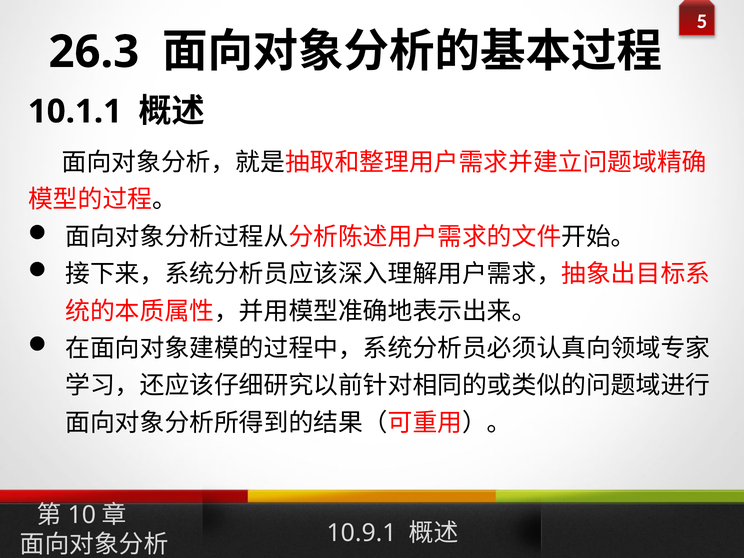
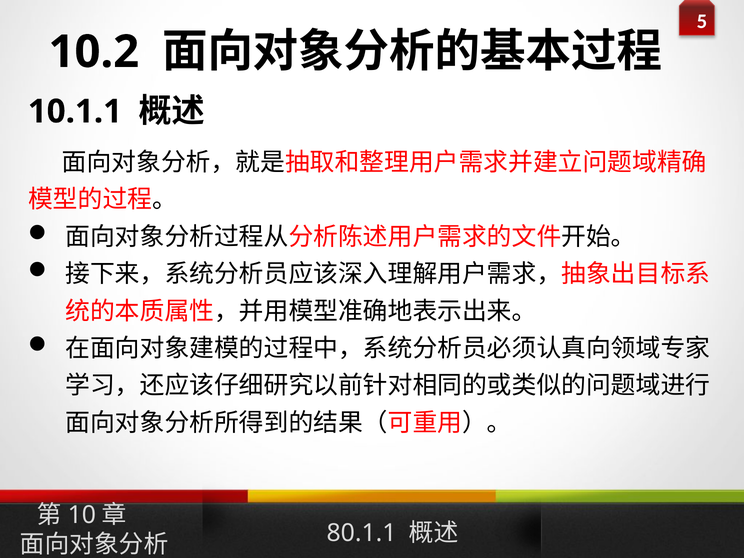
26.3: 26.3 -> 10.2 (94, 52)
10.9.1: 10.9.1 -> 80.1.1 (362, 533)
